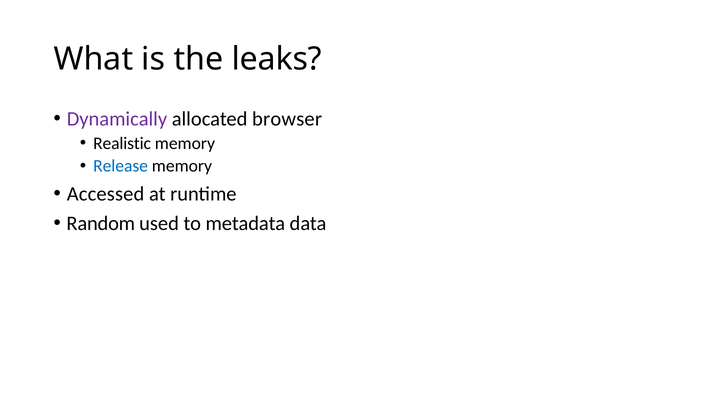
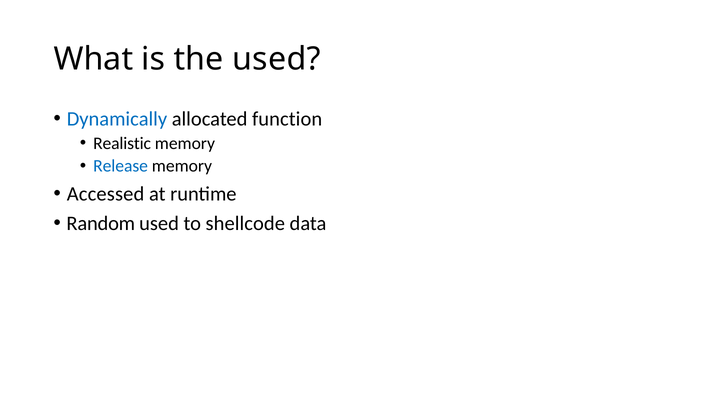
the leaks: leaks -> used (276, 59)
Dynamically colour: purple -> blue (117, 119)
browser: browser -> function (287, 119)
metadata: metadata -> shellcode (245, 223)
